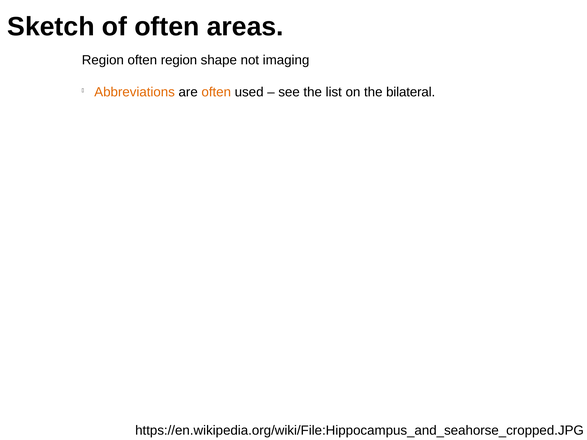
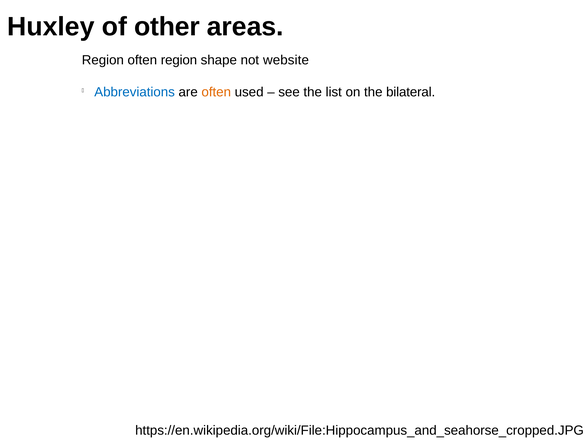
Sketch: Sketch -> Huxley (51, 27)
of often: often -> other (167, 27)
imaging: imaging -> website (286, 60)
Abbreviations colour: orange -> blue (135, 92)
